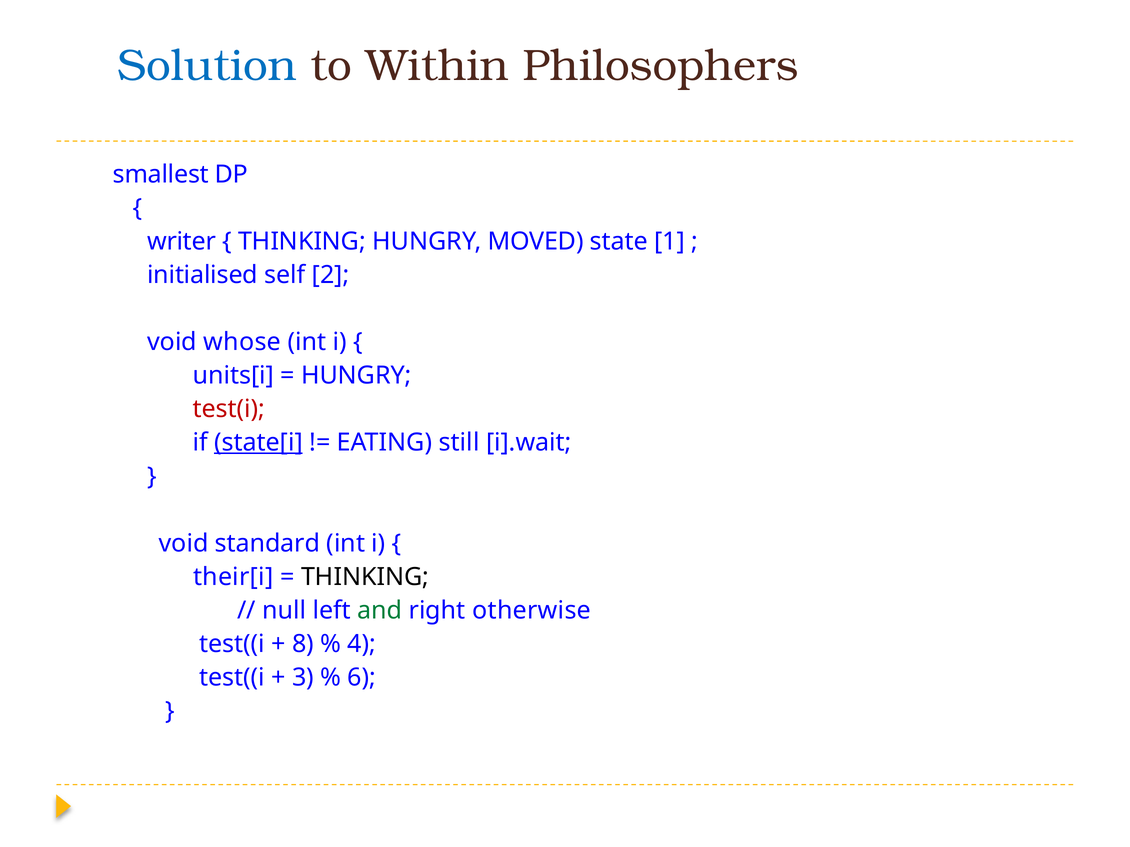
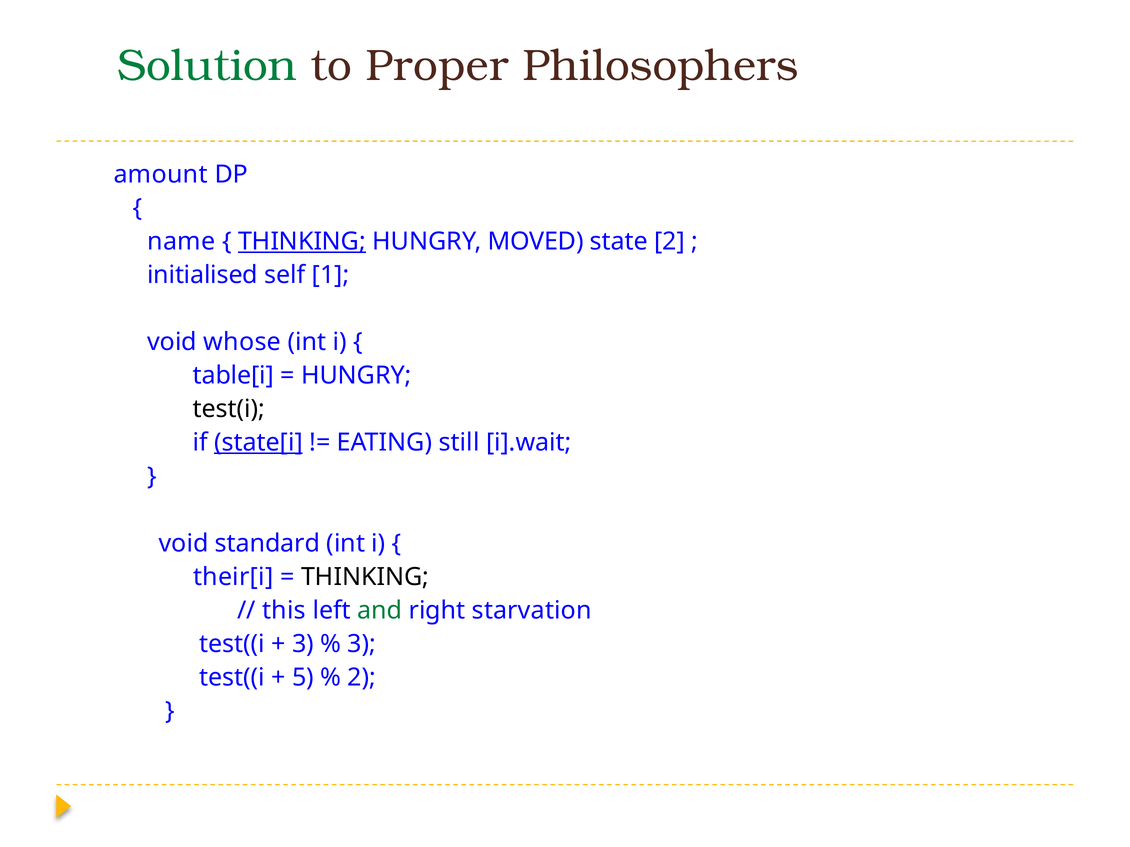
Solution colour: blue -> green (207, 66)
Within: Within -> Proper (437, 66)
smallest: smallest -> amount (161, 175)
writer: writer -> name (181, 242)
THINKING underline: none -> present (302, 242)
state 1: 1 -> 2 (670, 242)
2: 2 -> 1 (331, 275)
units[i: units[i -> table[i (233, 376)
test(i colour: red -> black (229, 409)
null: null -> this (284, 611)
otherwise: otherwise -> starvation (532, 611)
8: 8 -> 3 (303, 644)
4: 4 -> 3 (362, 644)
3: 3 -> 5 (303, 678)
6: 6 -> 2 (362, 678)
